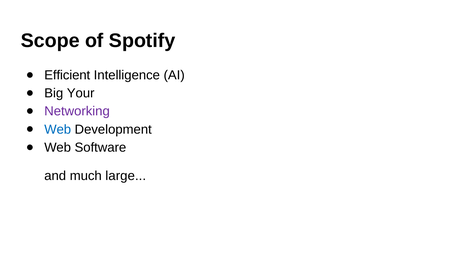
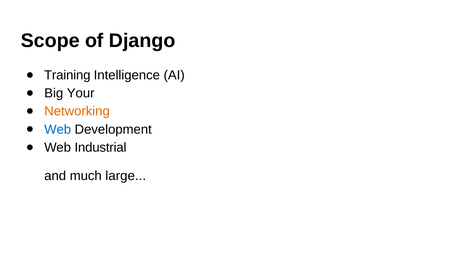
Spotify: Spotify -> Django (142, 41)
Efficient: Efficient -> Training (67, 75)
Networking colour: purple -> orange (77, 111)
Software: Software -> Industrial (101, 147)
